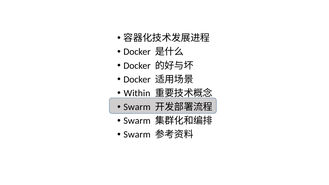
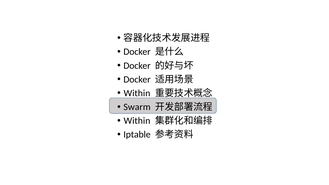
Swarm: Swarm -> Within (137, 121)
Swarm: Swarm -> Iptable (137, 135)
